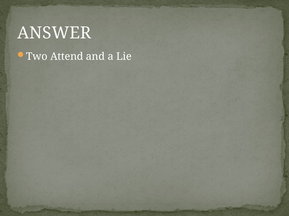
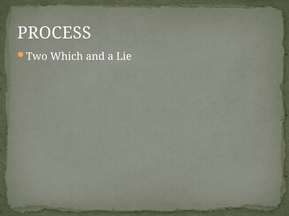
ANSWER: ANSWER -> PROCESS (54, 33)
Attend: Attend -> Which (67, 57)
